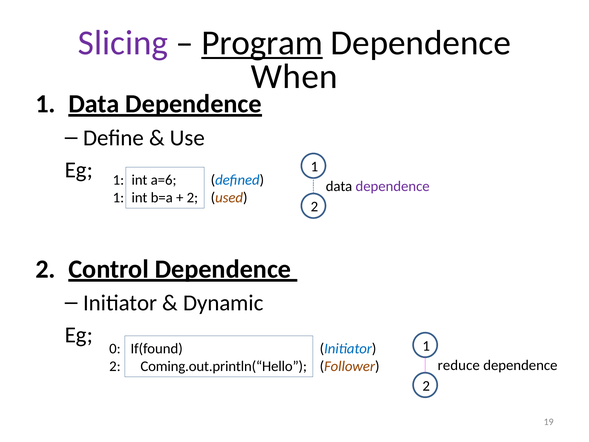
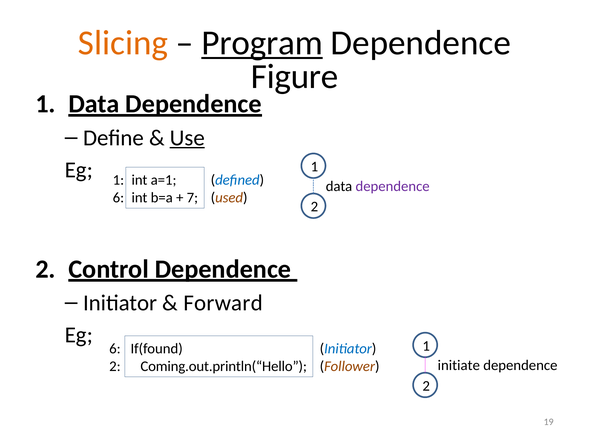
Slicing colour: purple -> orange (123, 43)
When: When -> Figure (295, 77)
Use underline: none -> present (187, 138)
a=6: a=6 -> a=1 (164, 180)
1: 1 -> 6 (118, 197)
2: 2 -> 7 (192, 197)
Dynamic: Dynamic -> Forward (223, 303)
0: 0 -> 6 (115, 348)
reduce: reduce -> initiate (459, 365)
